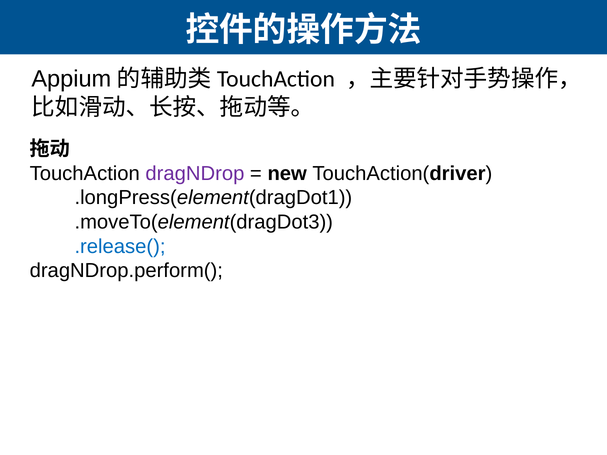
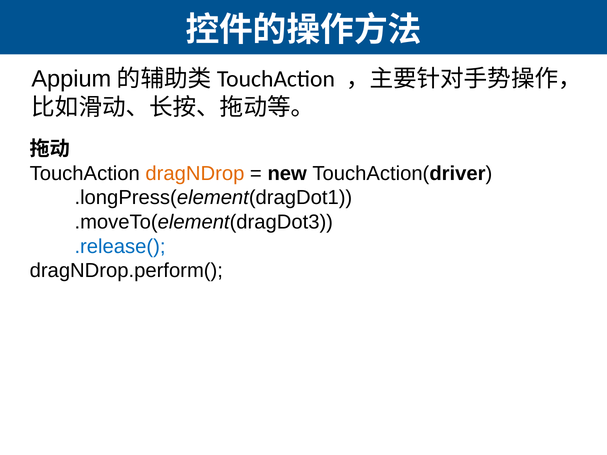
dragNDrop colour: purple -> orange (195, 174)
